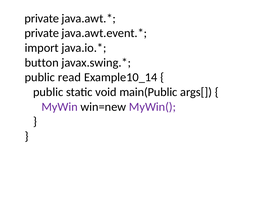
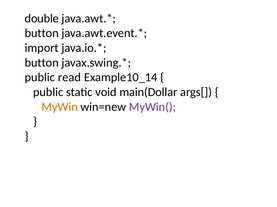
private: private -> double (42, 18)
private: private -> button (42, 33)
main(Public: main(Public -> main(Dollar (148, 92)
MyWin colour: purple -> orange (60, 107)
